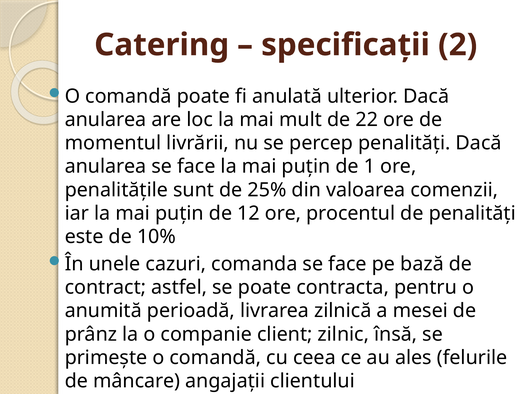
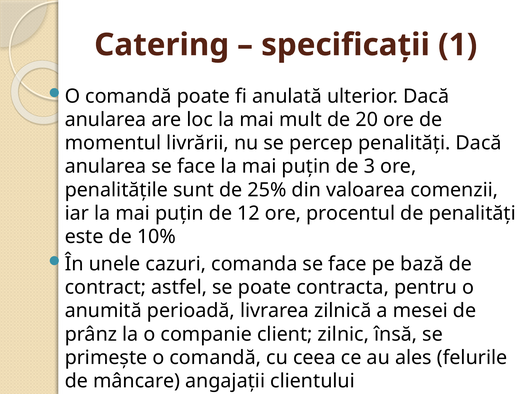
2: 2 -> 1 (458, 45)
22: 22 -> 20 (367, 120)
1: 1 -> 3 (369, 167)
